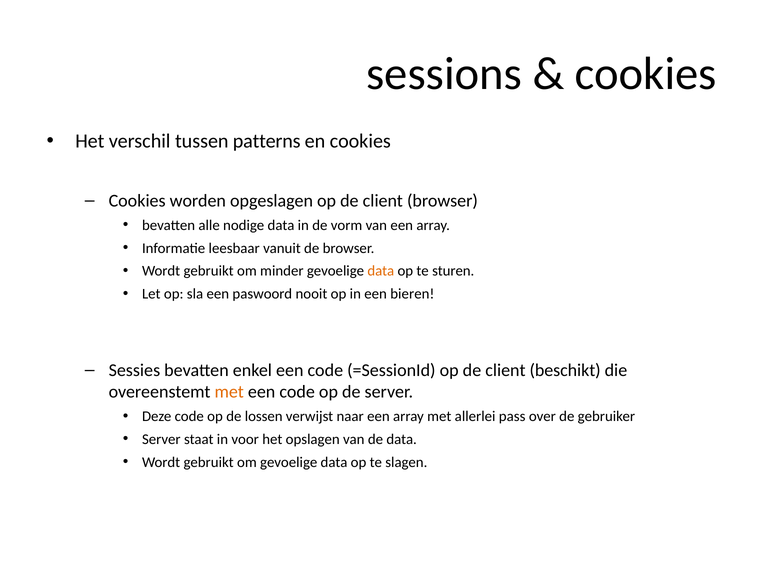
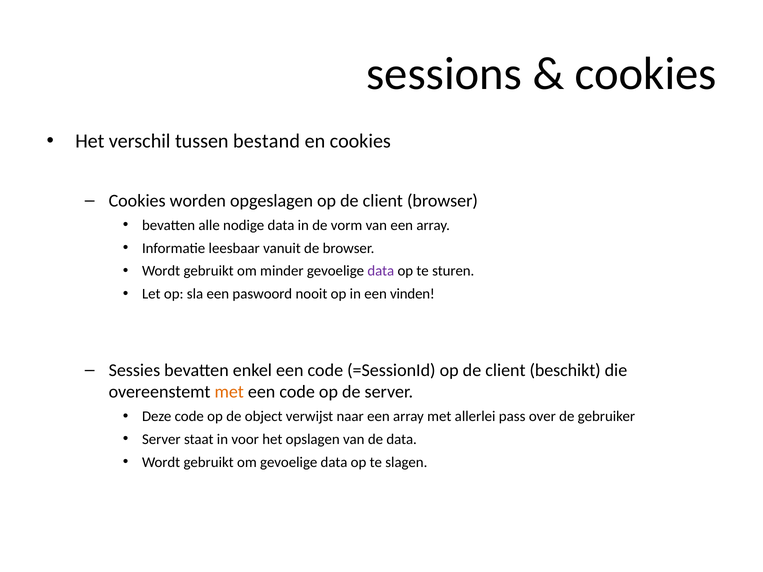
patterns: patterns -> bestand (267, 141)
data colour: orange -> purple (381, 271)
bieren: bieren -> vinden (412, 294)
lossen: lossen -> object (264, 417)
